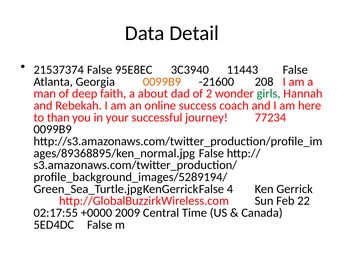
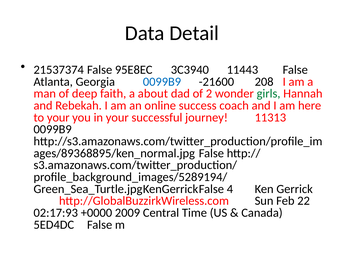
0099B9 colour: orange -> blue (162, 82)
to than: than -> your (58, 117)
77234: 77234 -> 11313 (270, 117)
02:17:55: 02:17:55 -> 02:17:93 (56, 213)
